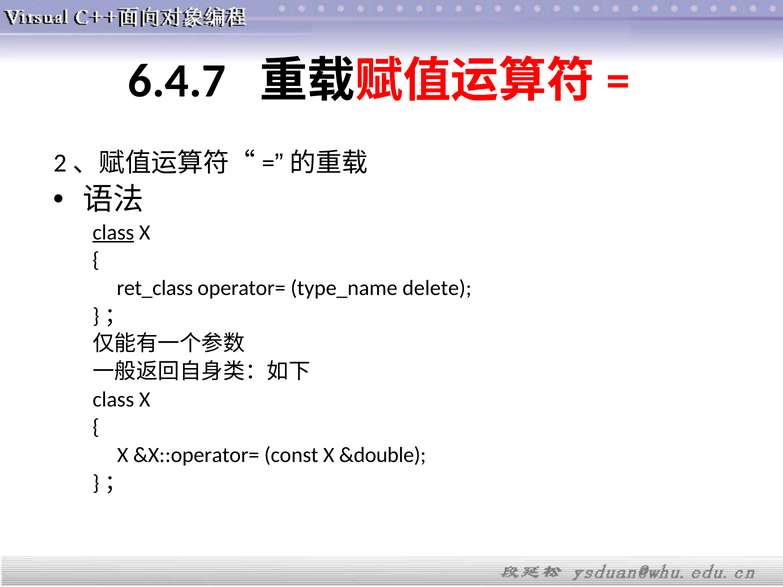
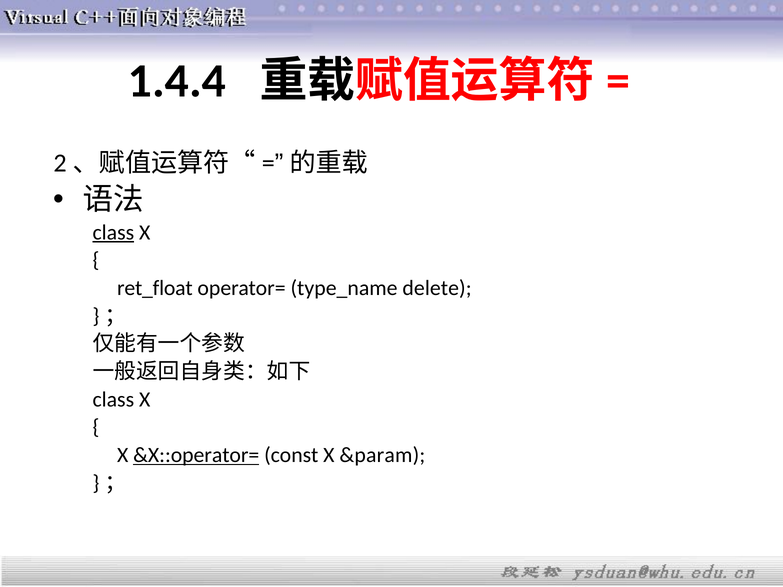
6.4.7: 6.4.7 -> 1.4.4 (177, 81)
ret_class: ret_class -> ret_float (155, 288)
&X::operator= underline: none -> present (196, 455)
&double: &double -> &param (382, 455)
